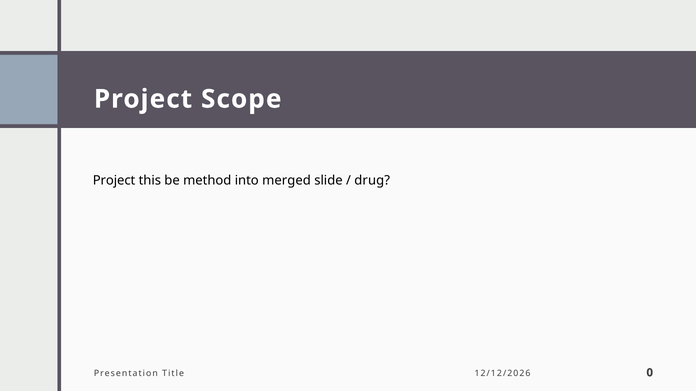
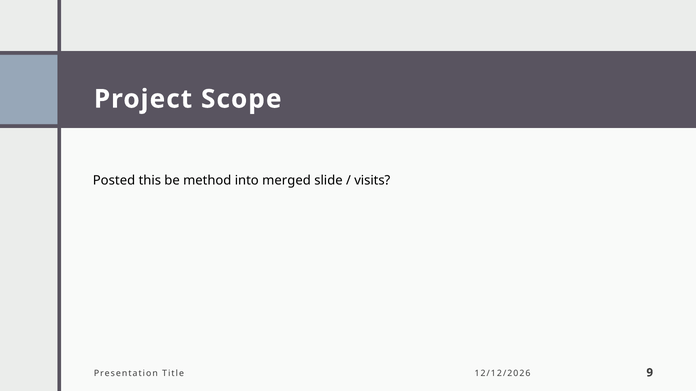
Project: Project -> Posted (114, 181)
drug: drug -> visits (372, 181)
0: 0 -> 9 (650, 373)
